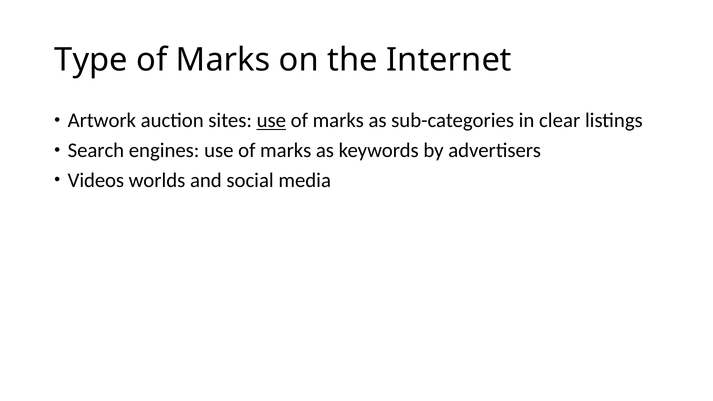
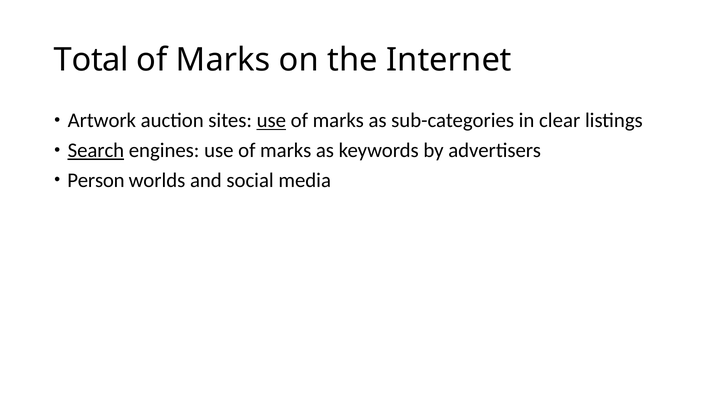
Type: Type -> Total (91, 60)
Search underline: none -> present (96, 150)
Videos: Videos -> Person (96, 180)
